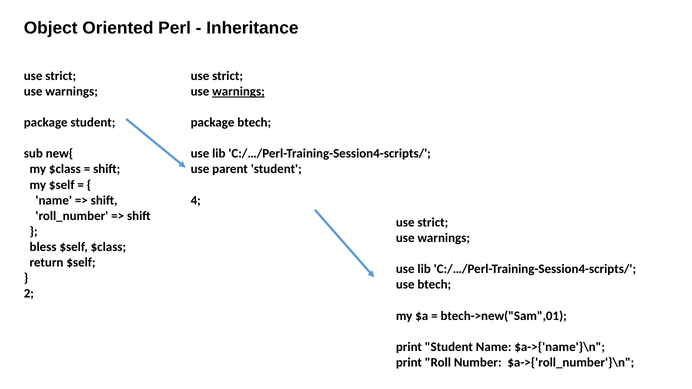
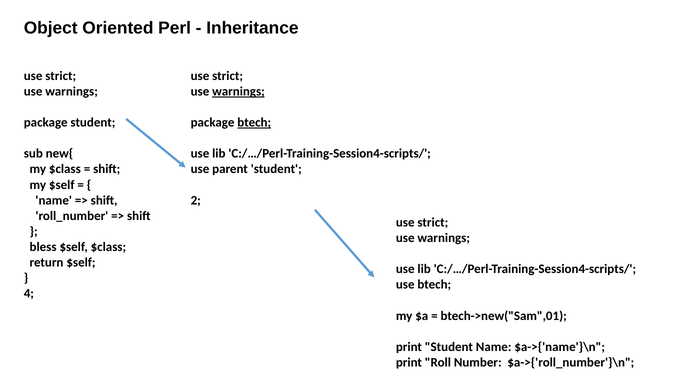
btech underline: none -> present (254, 123)
4: 4 -> 2 (196, 200)
2: 2 -> 4 (29, 294)
